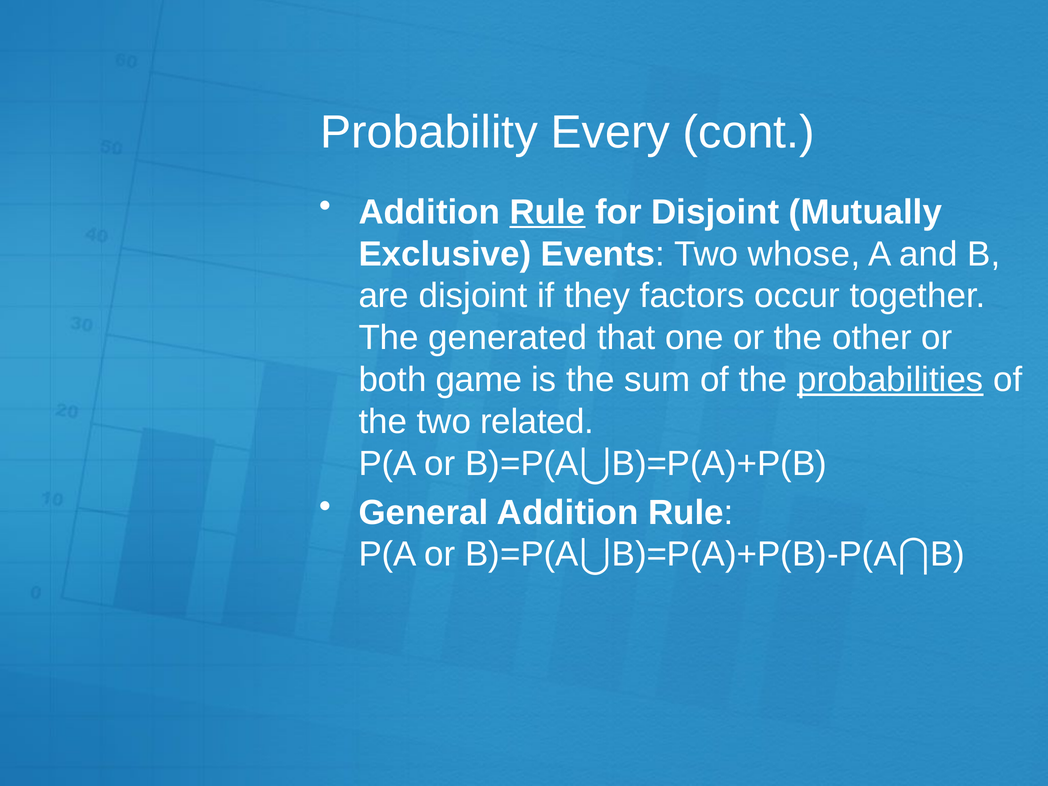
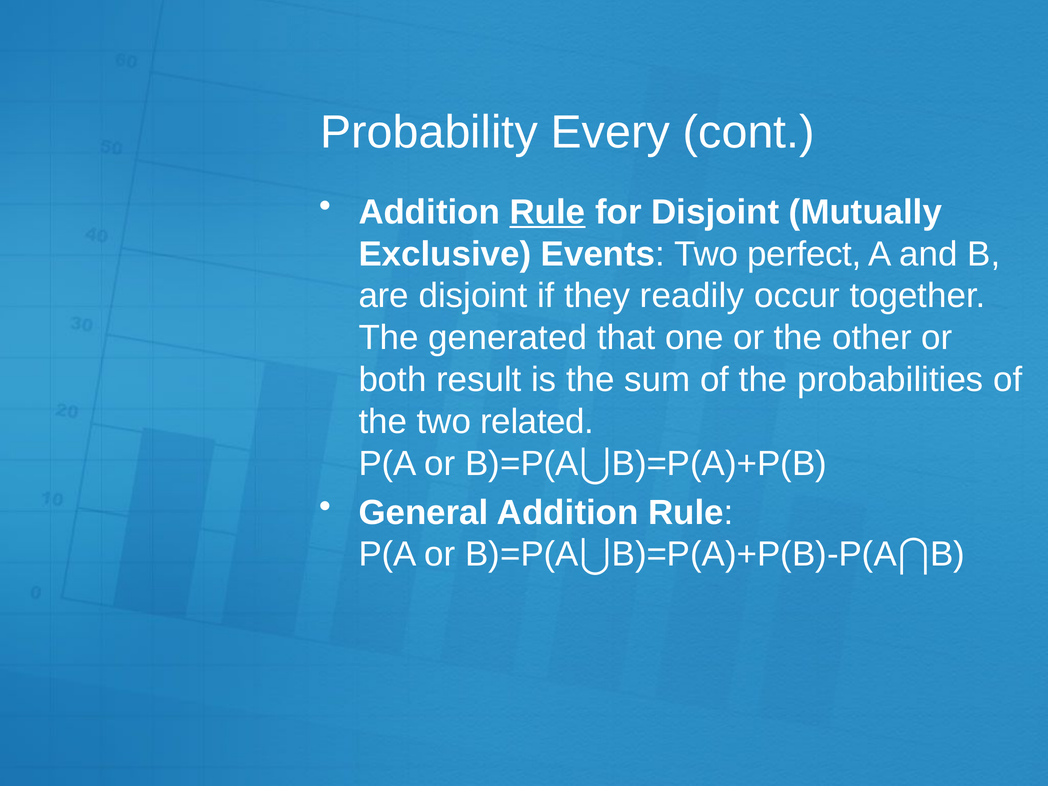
whose: whose -> perfect (804, 254)
factors: factors -> readily (692, 296)
game: game -> result (479, 380)
probabilities underline: present -> none (890, 380)
